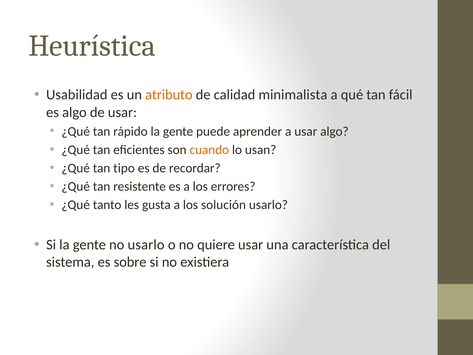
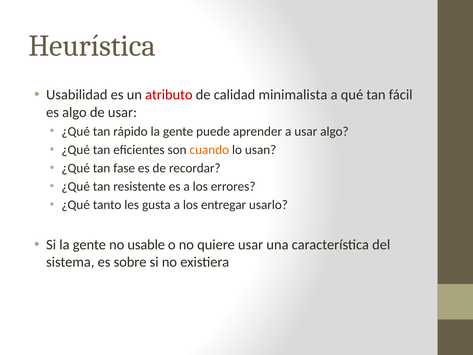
atributo colour: orange -> red (169, 95)
tipo: tipo -> fase (124, 168)
solución: solución -> entregar (224, 205)
no usarlo: usarlo -> usable (146, 245)
